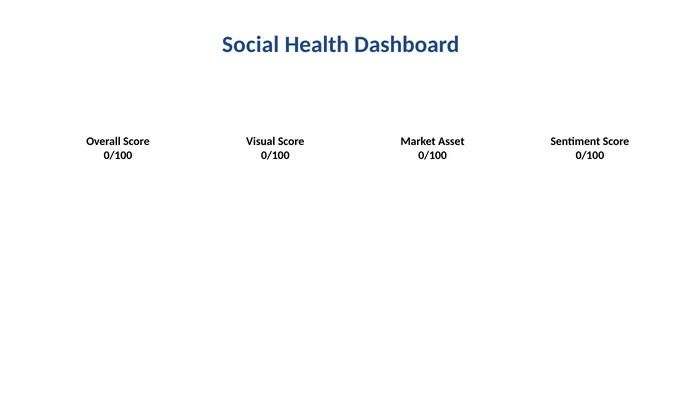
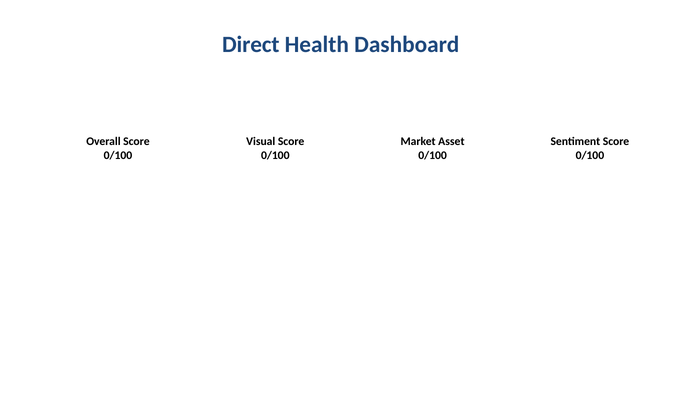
Social: Social -> Direct (251, 44)
